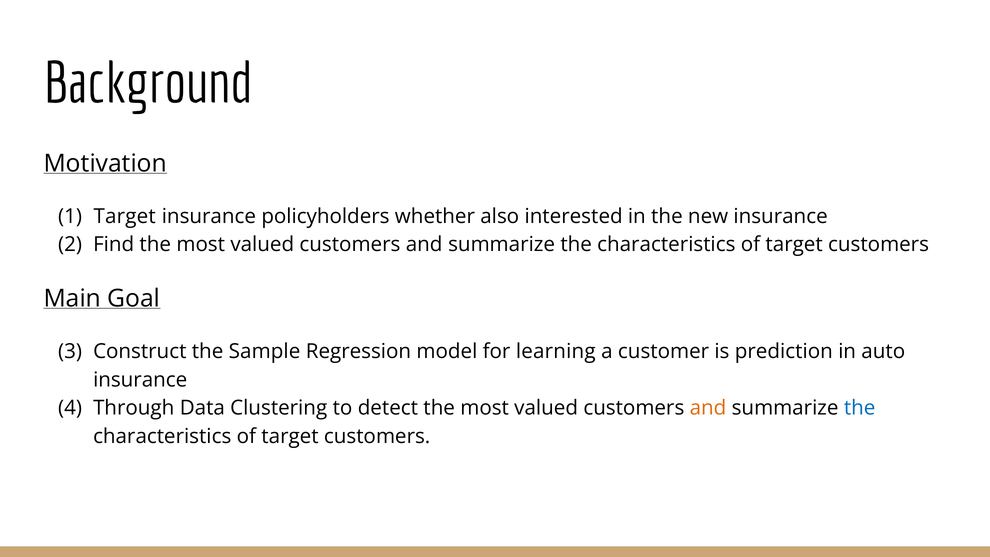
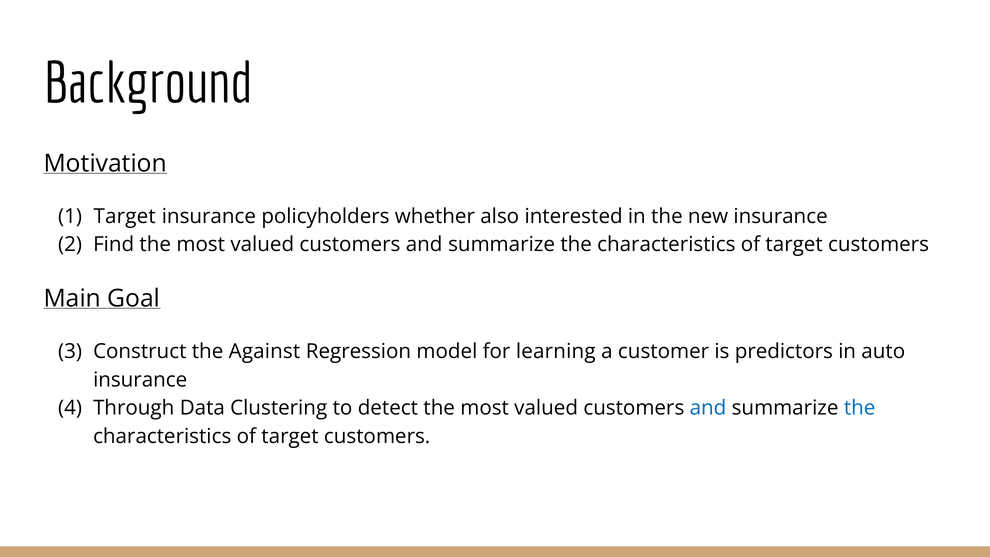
Sample: Sample -> Against (264, 351)
prediction: prediction -> predictors (784, 351)
and colour: orange -> blue (708, 408)
